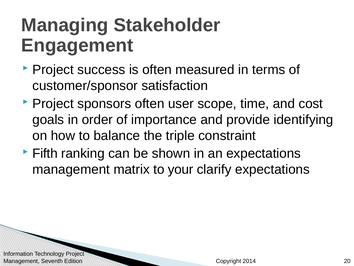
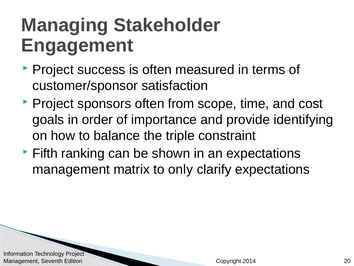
user: user -> from (181, 104)
your: your -> only (181, 169)
